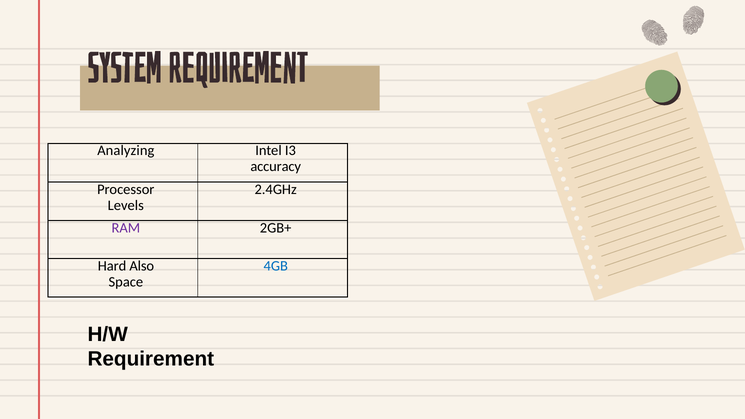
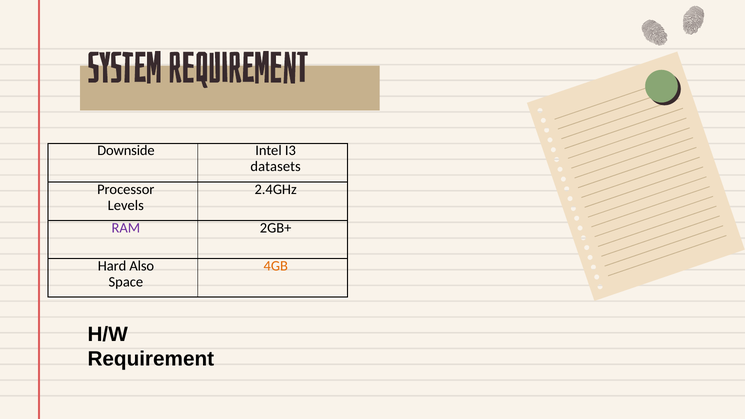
Analyzing: Analyzing -> Downside (126, 151)
accuracy: accuracy -> datasets (276, 167)
4GB colour: blue -> orange (276, 266)
